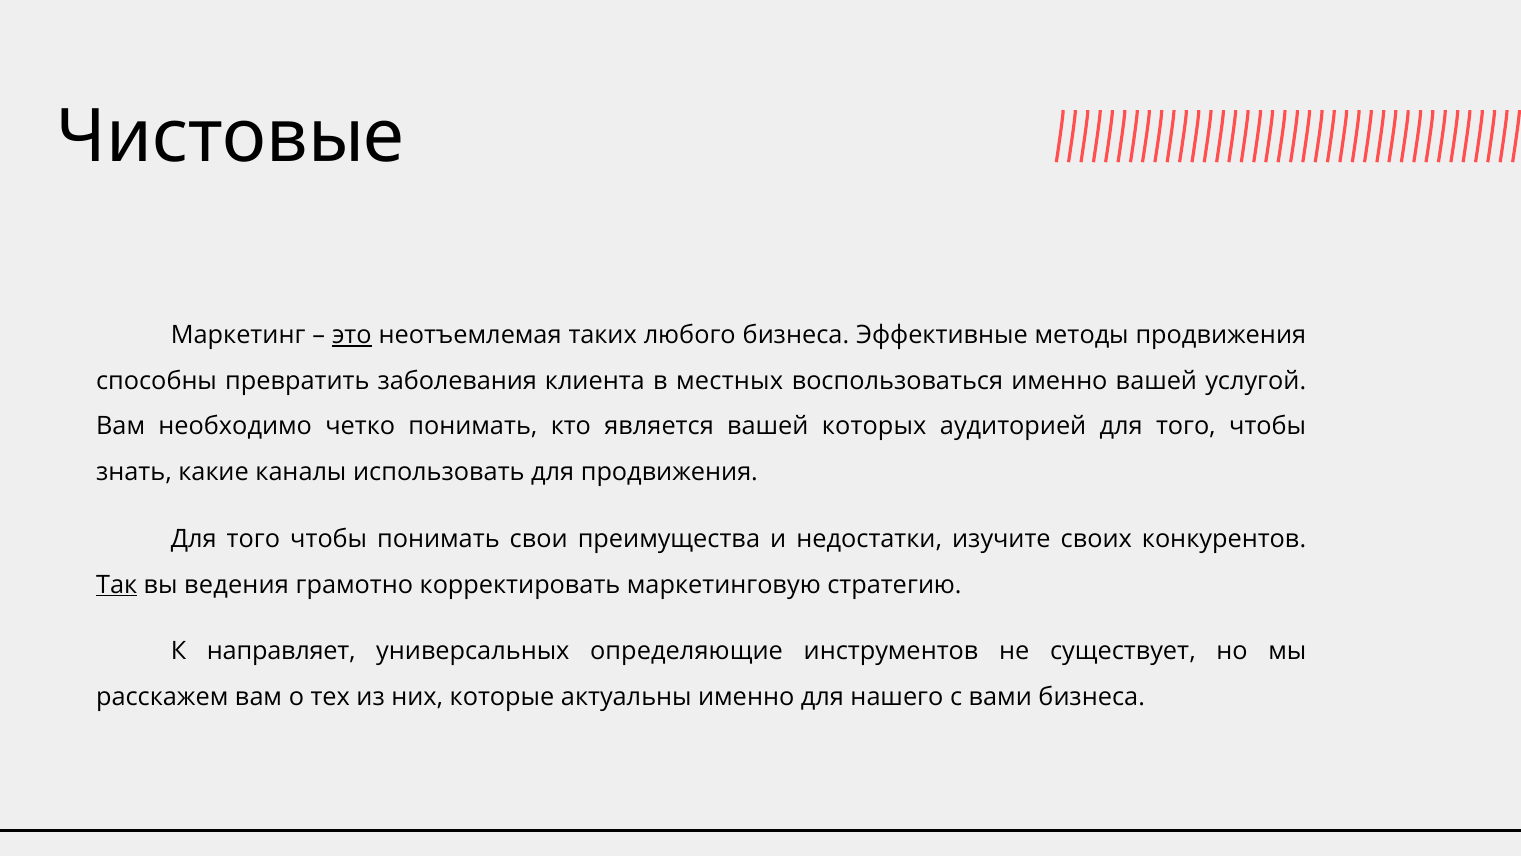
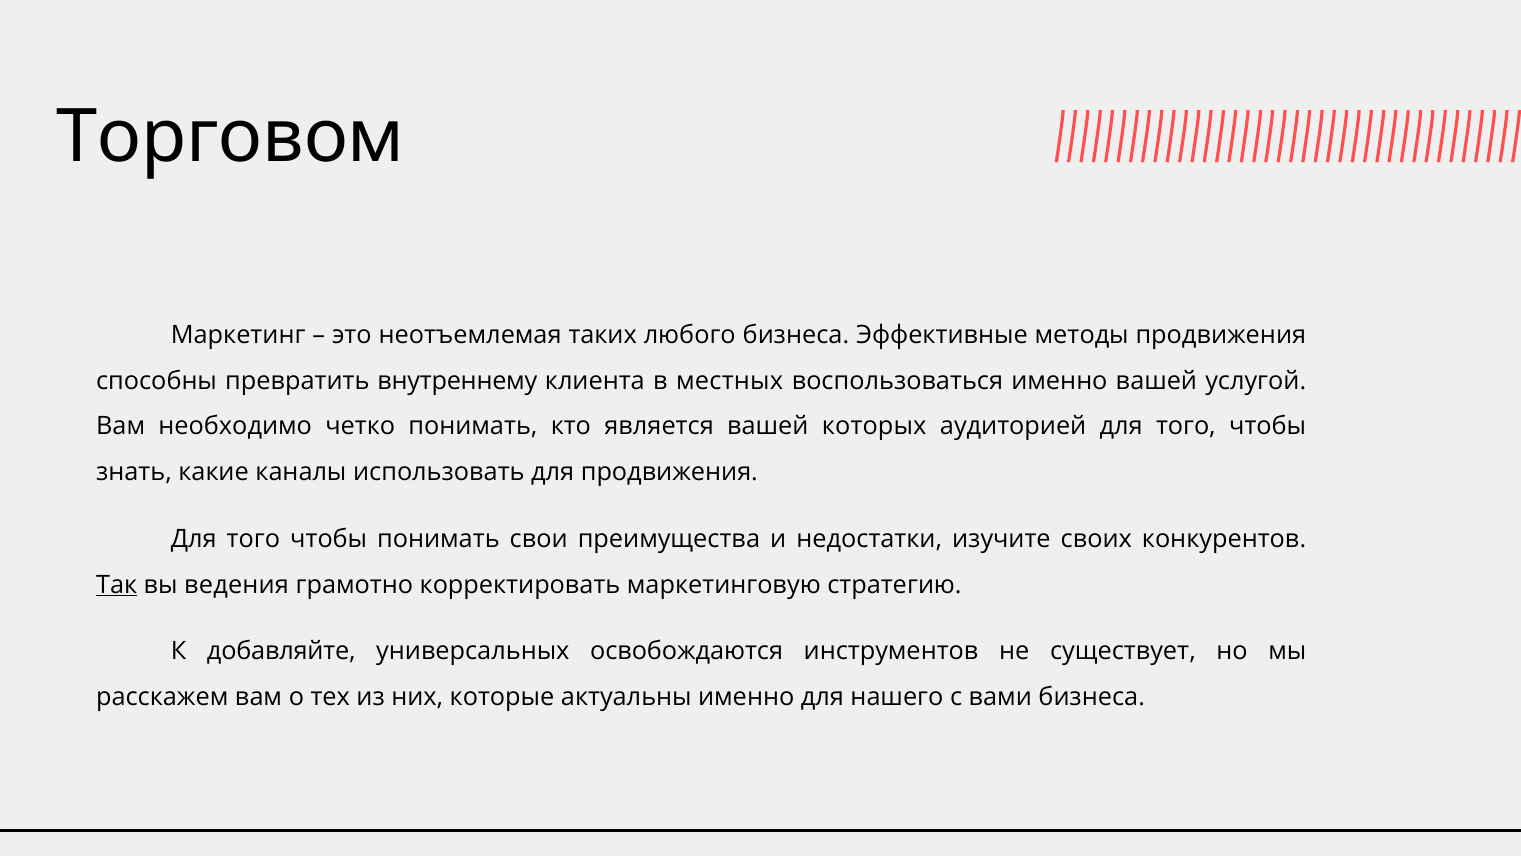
Чистовые: Чистовые -> Торговом (231, 137)
это underline: present -> none (352, 335)
заболевания: заболевания -> внутреннему (457, 381)
направляет: направляет -> добавляйте (281, 651)
определяющие: определяющие -> освобождаются (687, 651)
